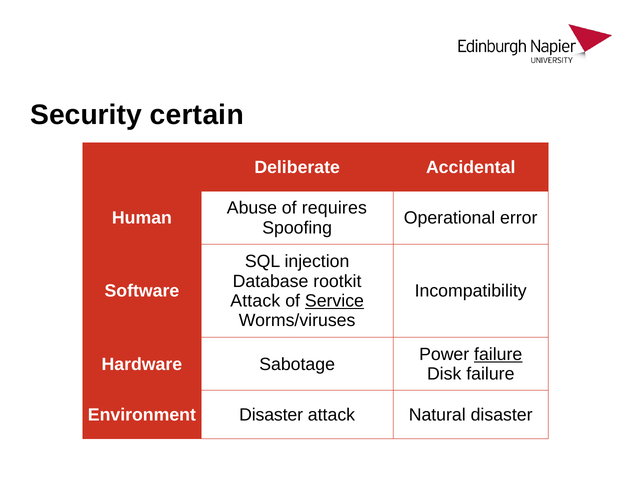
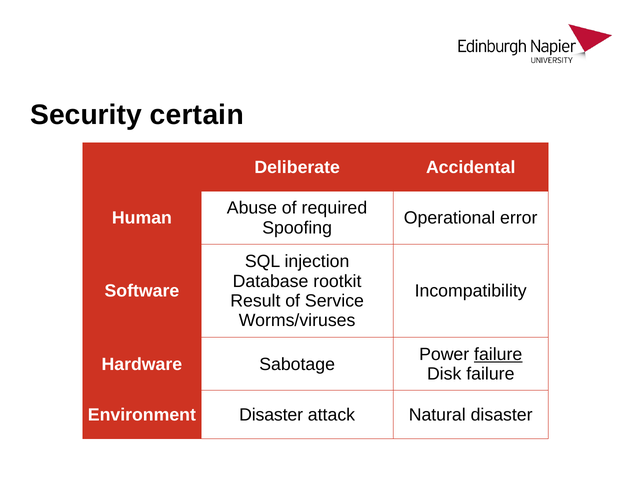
requires: requires -> required (334, 208)
Attack: Attack -> Result (255, 301)
Service underline: present -> none (334, 301)
